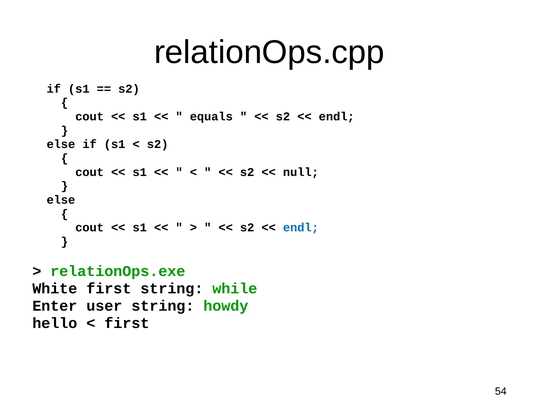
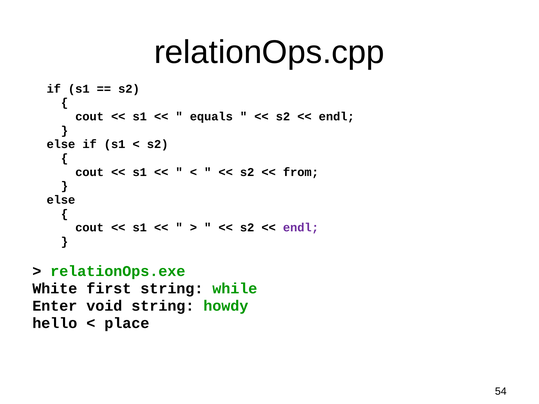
null: null -> from (301, 172)
endl colour: blue -> purple (301, 228)
user: user -> void (104, 306)
first: first -> place (127, 324)
